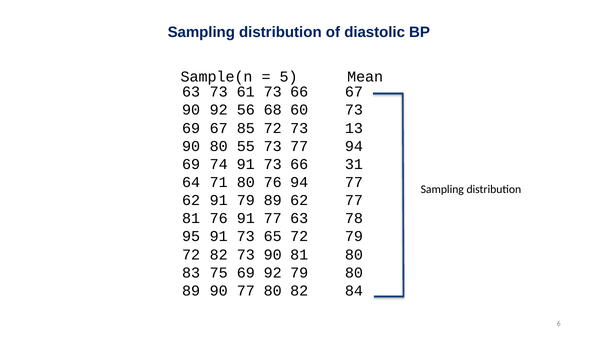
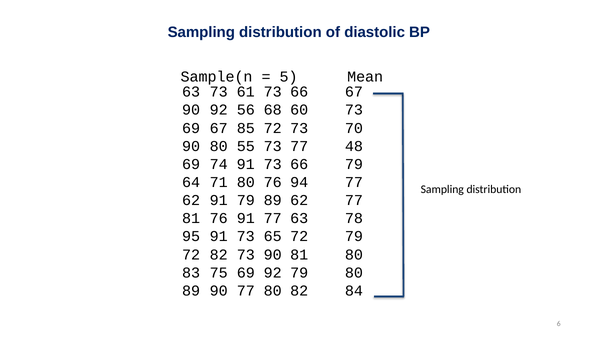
13: 13 -> 70 (354, 128)
77 94: 94 -> 48 (354, 146)
66 31: 31 -> 79 (354, 164)
